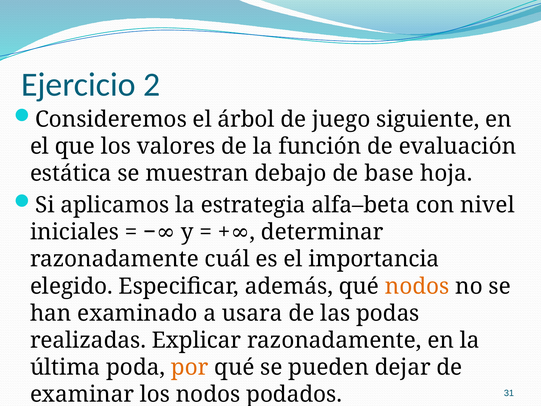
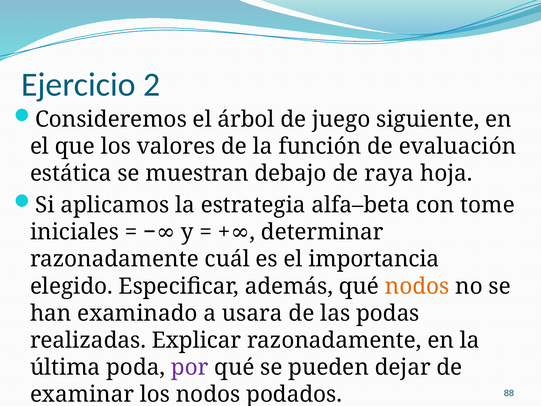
base: base -> raya (389, 173)
nivel: nivel -> tome (487, 205)
por colour: orange -> purple (190, 367)
31: 31 -> 88 (509, 393)
